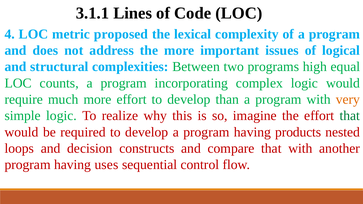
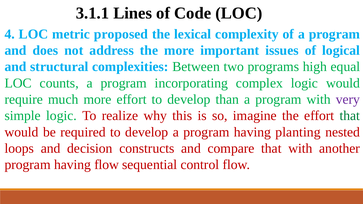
very colour: orange -> purple (348, 99)
products: products -> planting (298, 132)
having uses: uses -> flow (107, 165)
